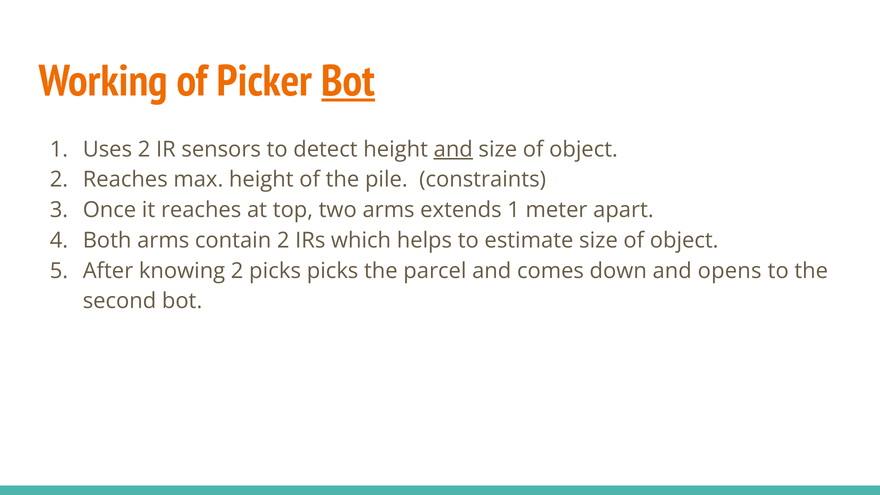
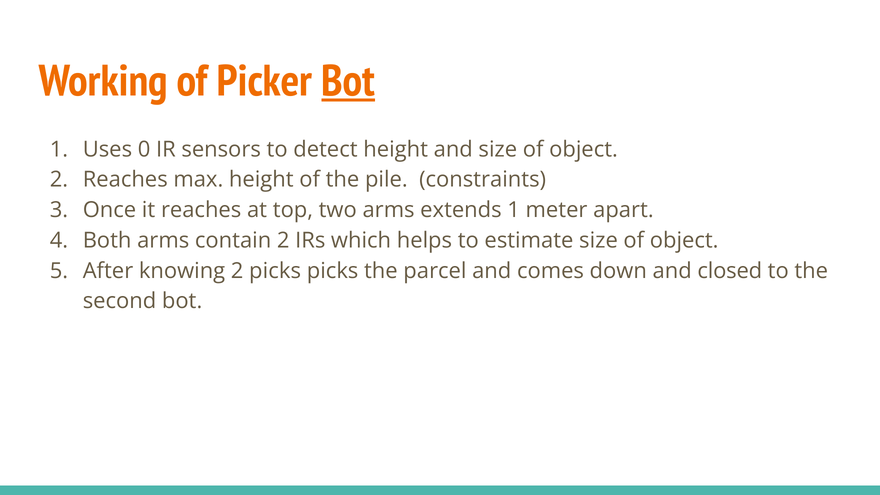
Uses 2: 2 -> 0 (144, 149)
and underline: present -> none (453, 149)
opens: opens -> closed (730, 271)
